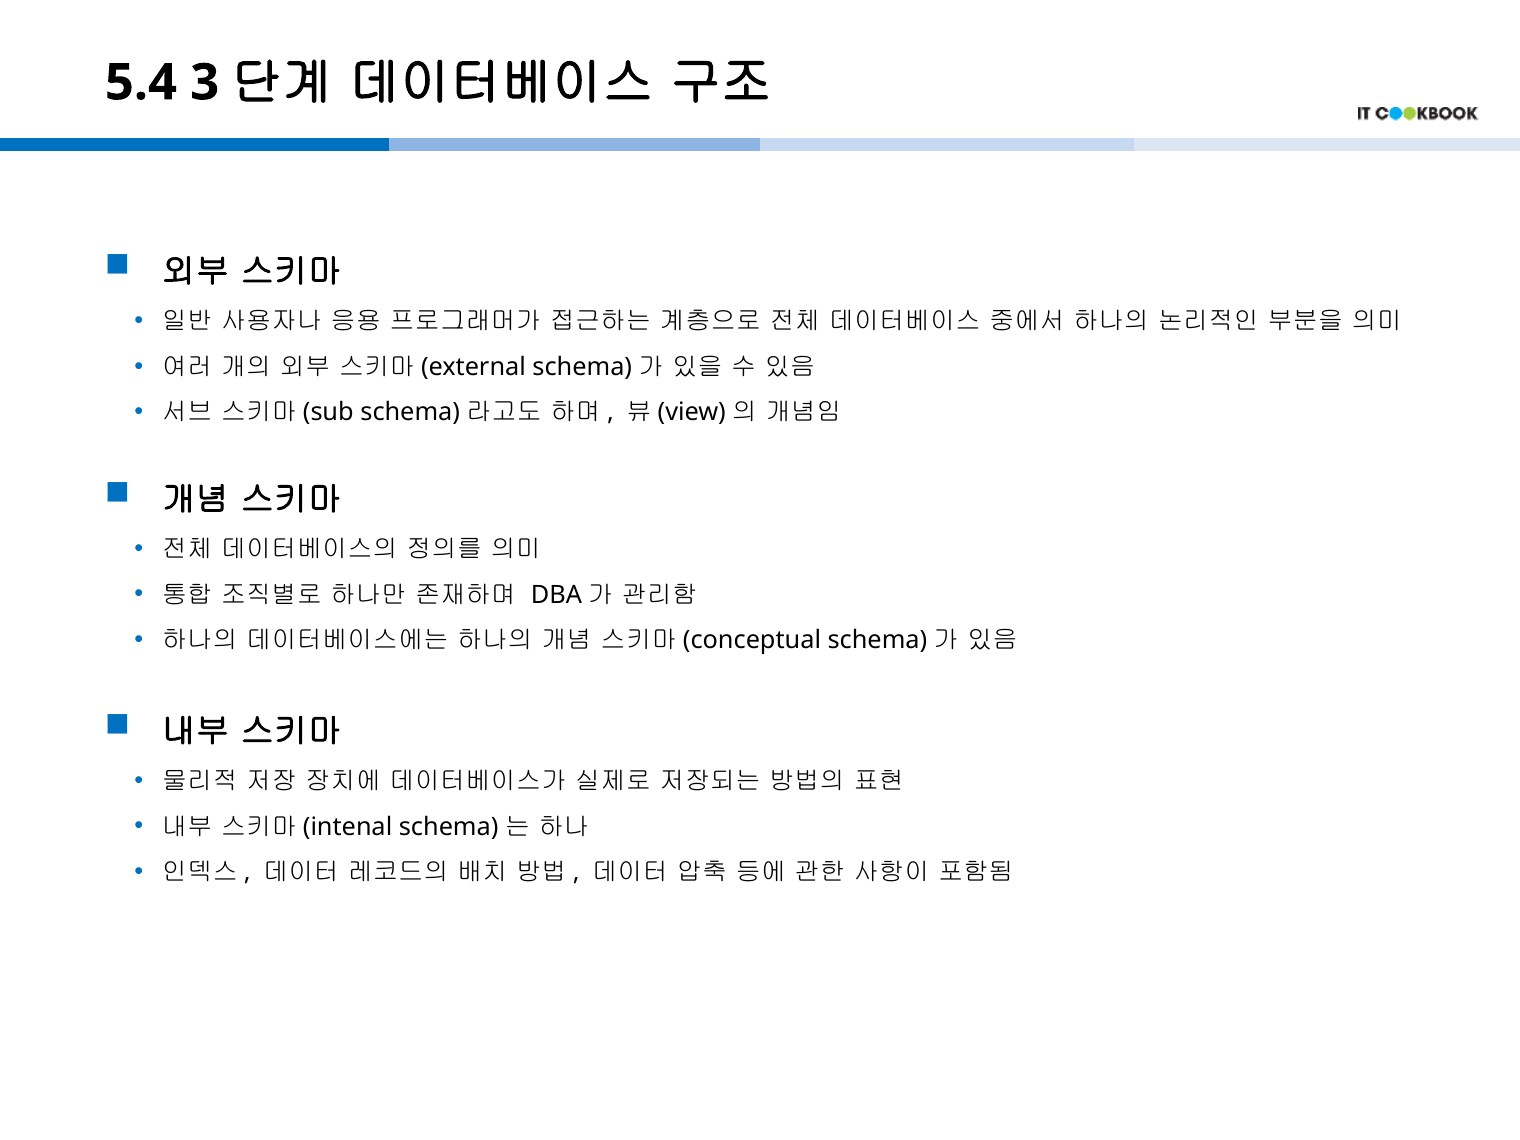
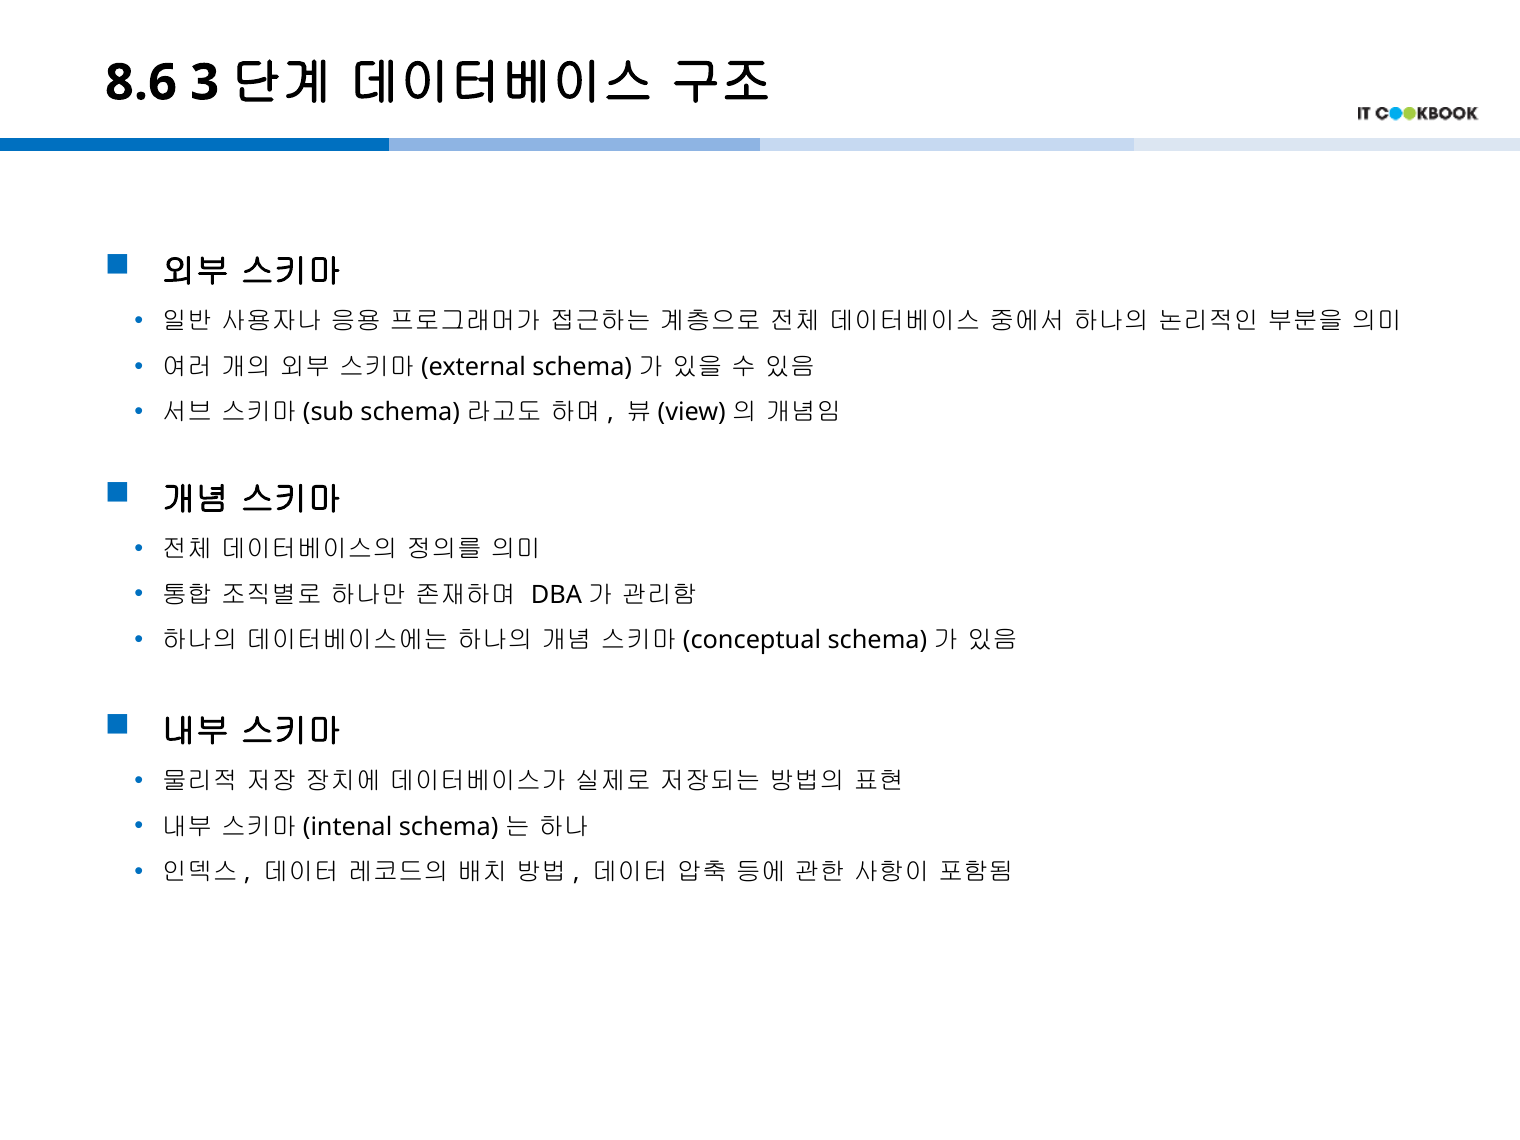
5.4: 5.4 -> 8.6 (141, 83)
